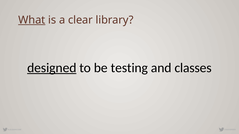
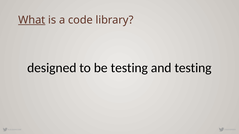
clear: clear -> code (80, 20)
designed underline: present -> none (52, 68)
and classes: classes -> testing (193, 68)
